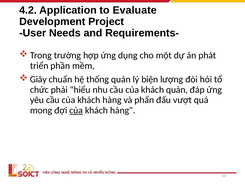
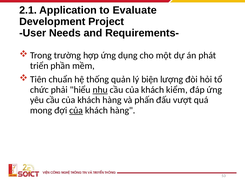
4.2: 4.2 -> 2.1 (28, 10)
Giây: Giây -> Tiên (38, 79)
nhu underline: none -> present (100, 90)
khách quản: quản -> kiểm (177, 90)
